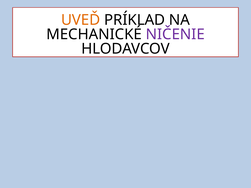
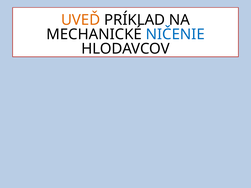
NIČENIE colour: purple -> blue (175, 34)
